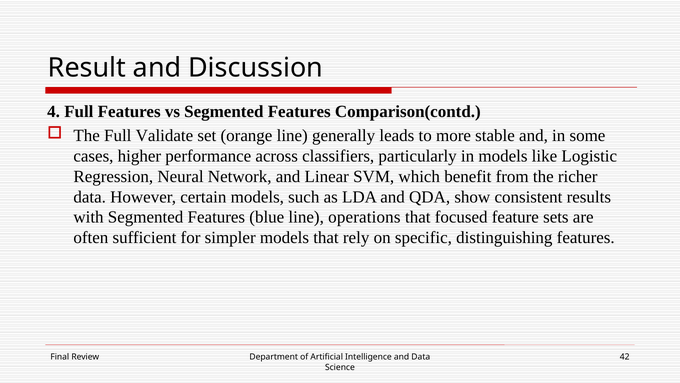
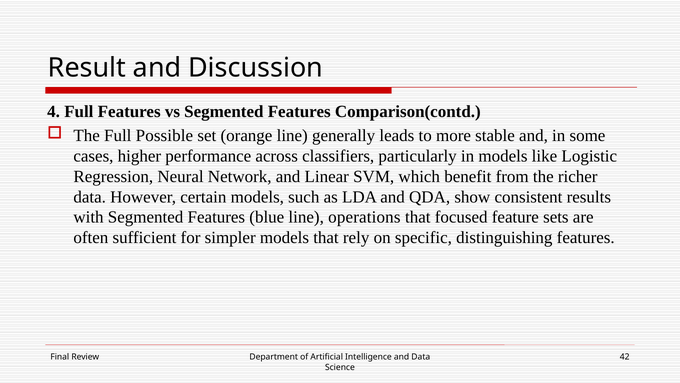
Validate: Validate -> Possible (164, 135)
